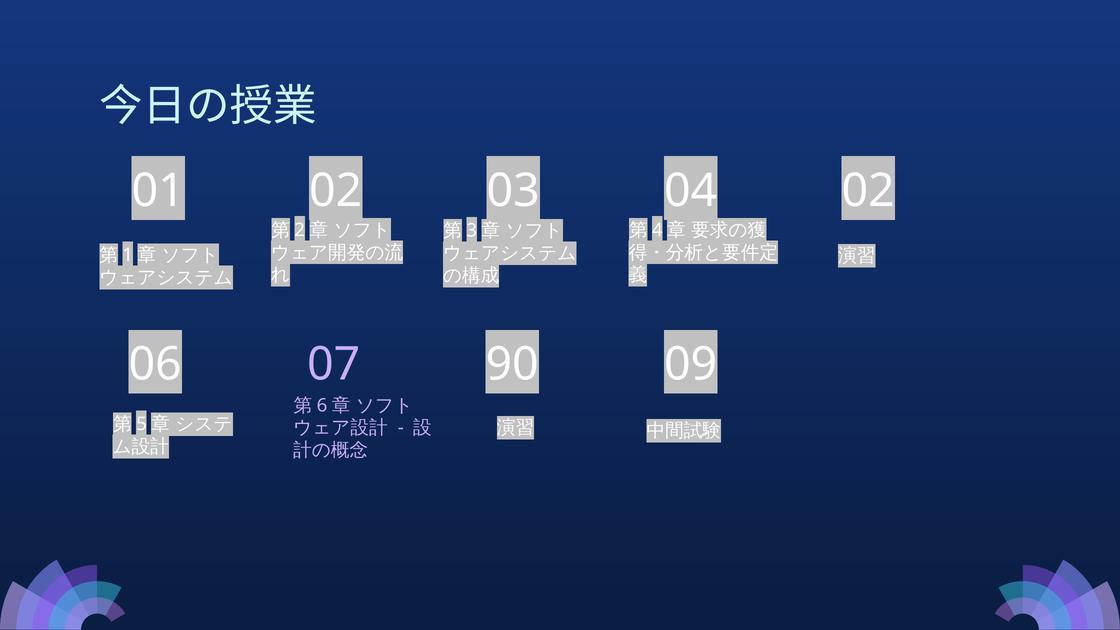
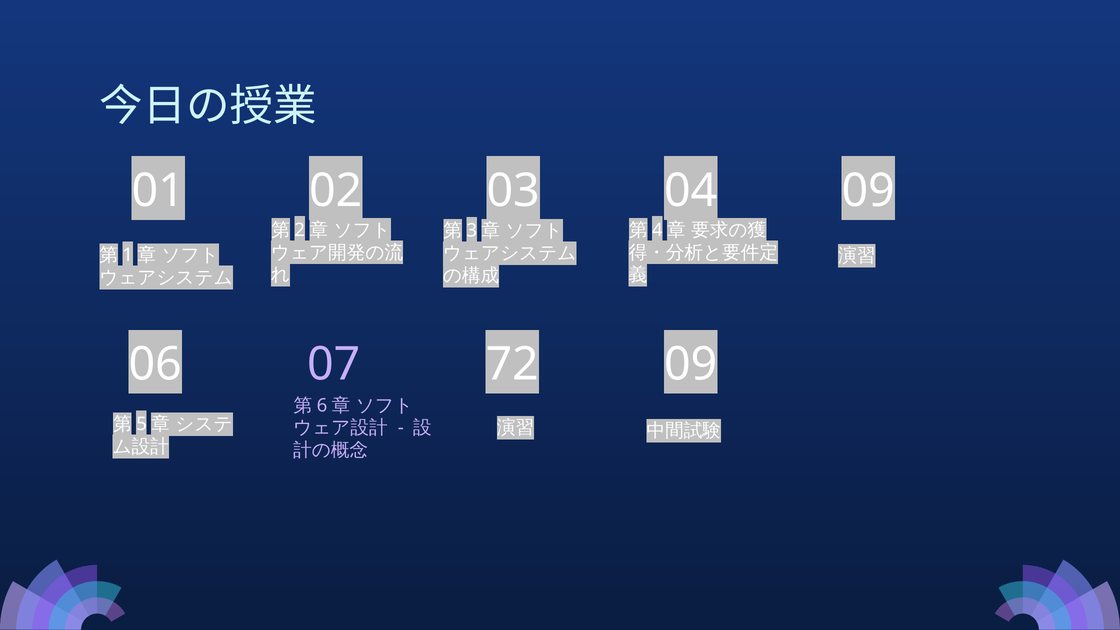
02: 02 -> 09 (868, 191)
90: 90 -> 72 (512, 364)
